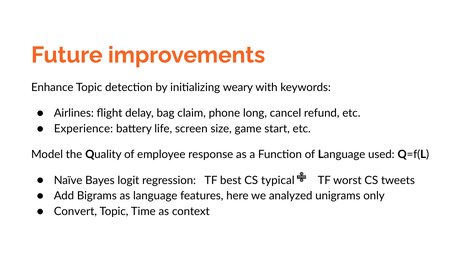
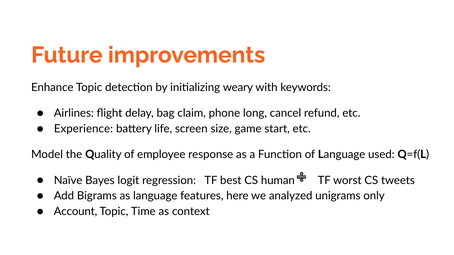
typical: typical -> human (278, 181)
Convert: Convert -> Account (75, 212)
